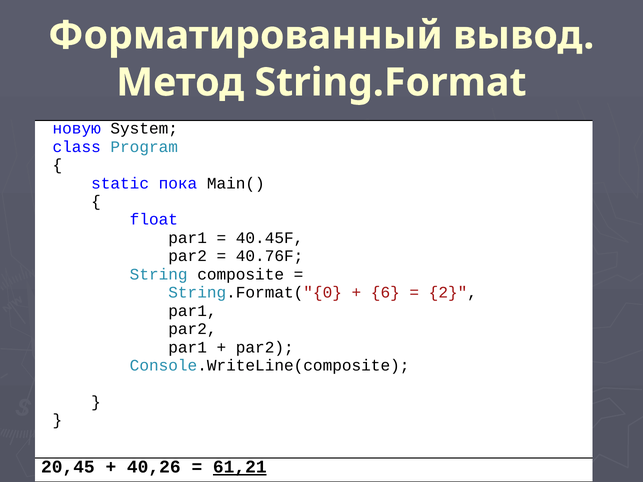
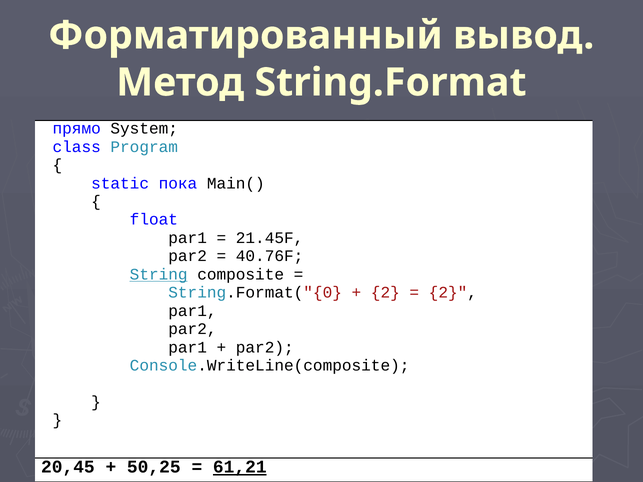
новую: новую -> прямо (77, 129)
40.45F: 40.45F -> 21.45F (270, 238)
String underline: none -> present (159, 274)
6: 6 -> 2 (385, 293)
40,26: 40,26 -> 50,25 (154, 467)
